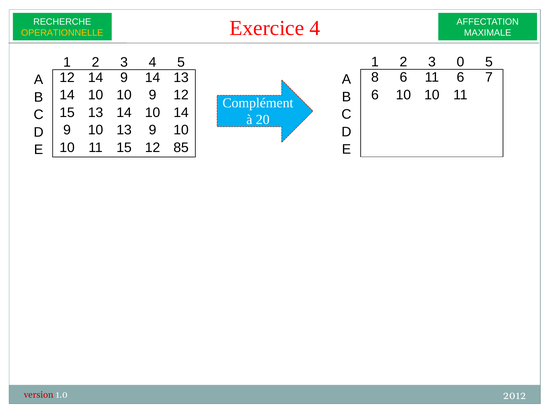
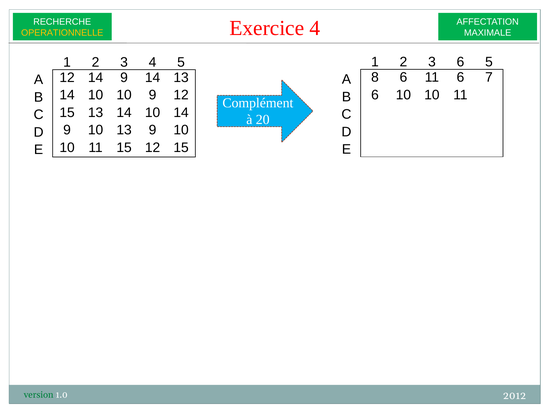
3 0: 0 -> 6 (460, 62)
12 85: 85 -> 15 (181, 147)
version colour: red -> green (39, 394)
